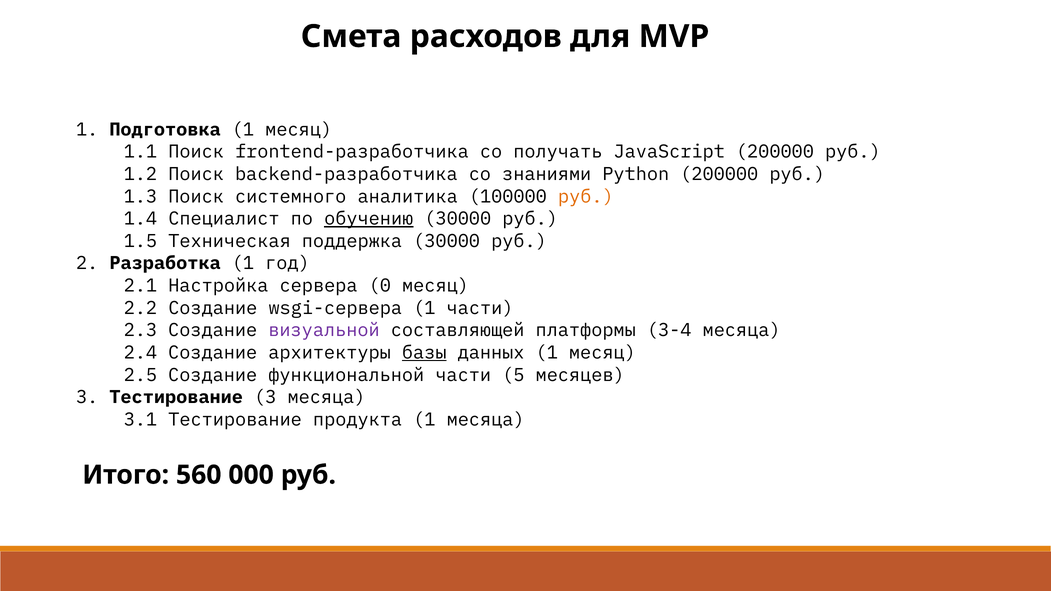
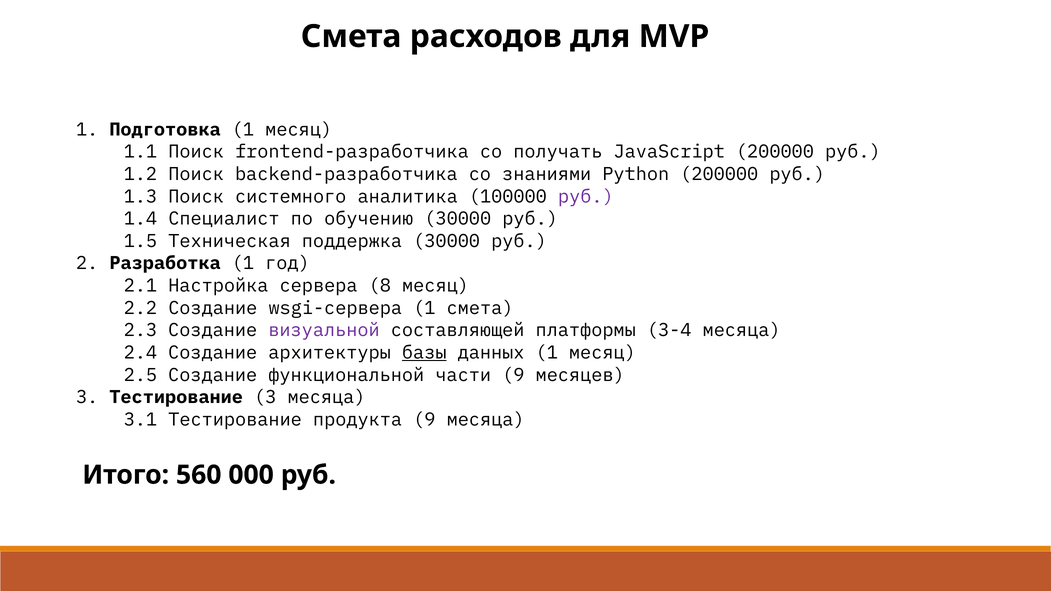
руб colour: orange -> purple (586, 196)
обучению underline: present -> none (369, 219)
0: 0 -> 8 (380, 286)
1 части: части -> смета (480, 308)
части 5: 5 -> 9 (513, 375)
продукта 1: 1 -> 9 (424, 420)
